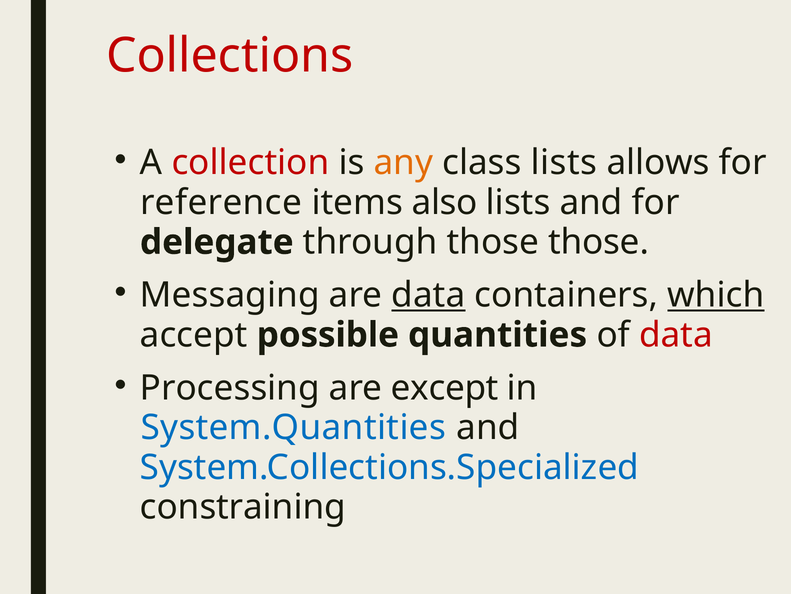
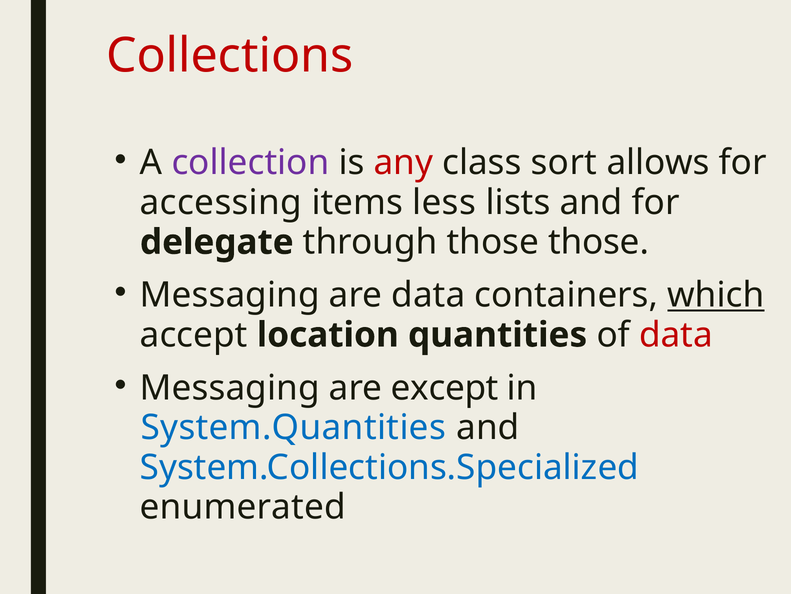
collection colour: red -> purple (250, 163)
any colour: orange -> red (403, 163)
class lists: lists -> sort (564, 163)
reference: reference -> accessing (221, 202)
also: also -> less (444, 202)
data underline: present -> none (428, 295)
possible: possible -> location (328, 335)
Processing: Processing -> Messaging (230, 387)
constraining: constraining -> enumerated (243, 507)
